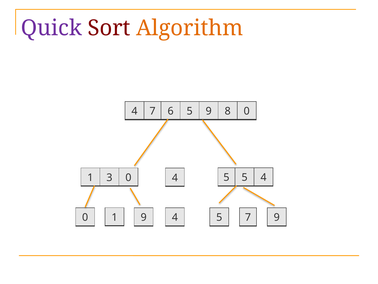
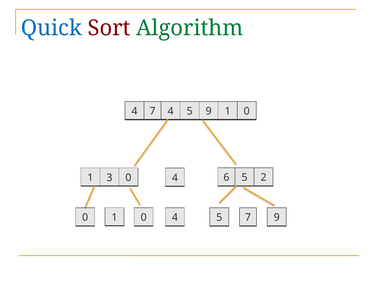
Quick colour: purple -> blue (51, 28)
Algorithm colour: orange -> green (190, 28)
6: 6 -> 4 (171, 111)
9 8: 8 -> 1 (228, 111)
0 5: 5 -> 6 (226, 177)
5 4: 4 -> 2 (264, 177)
0 9: 9 -> 0 (144, 217)
